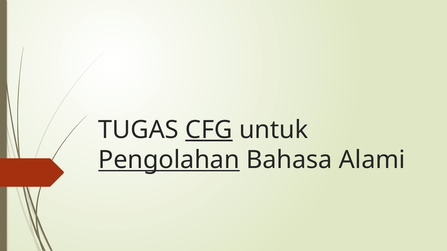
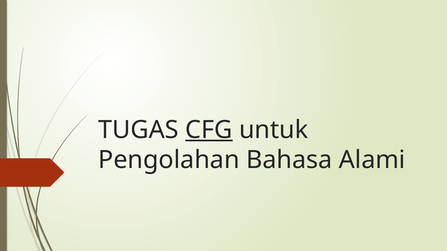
Pengolahan underline: present -> none (169, 160)
